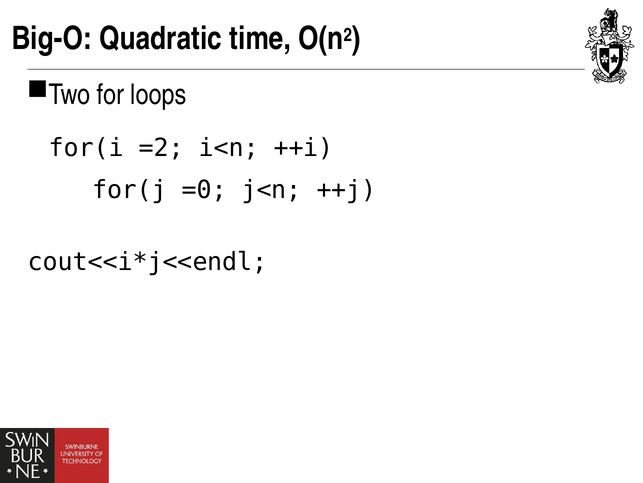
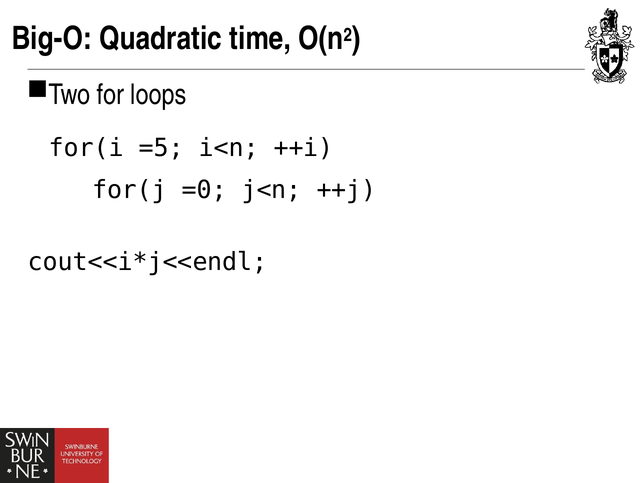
=2: =2 -> =5 (161, 148)
